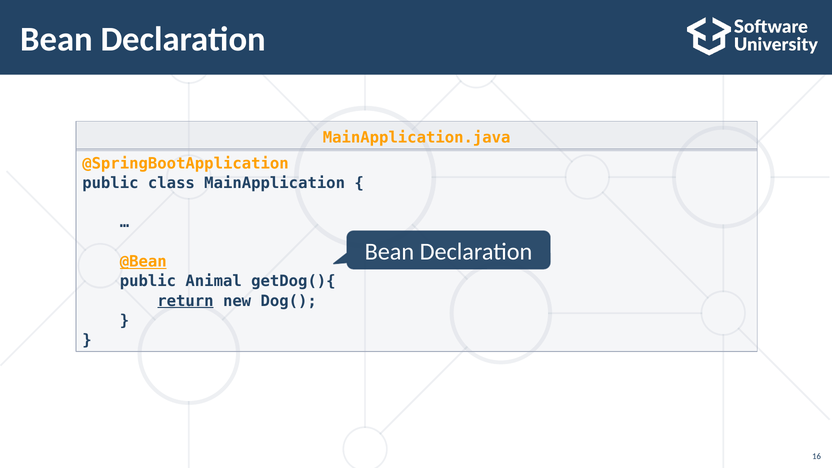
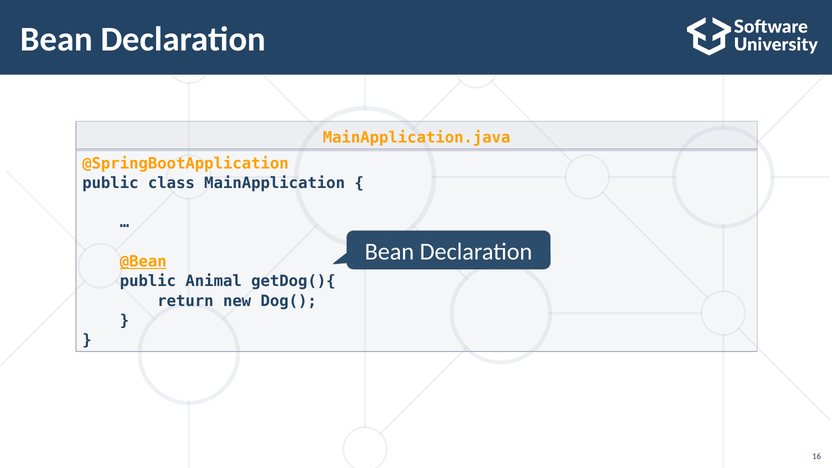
return underline: present -> none (185, 301)
